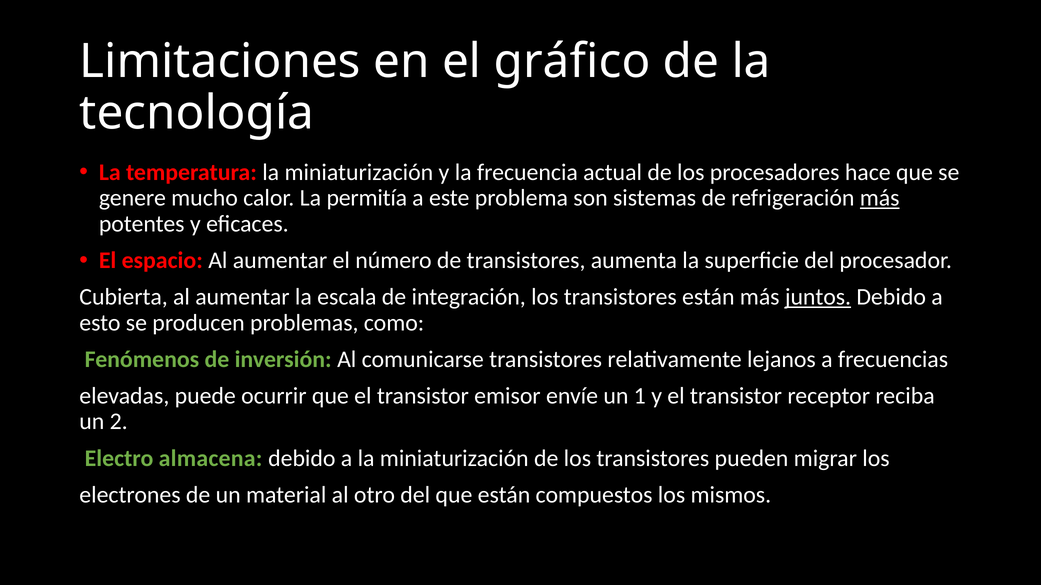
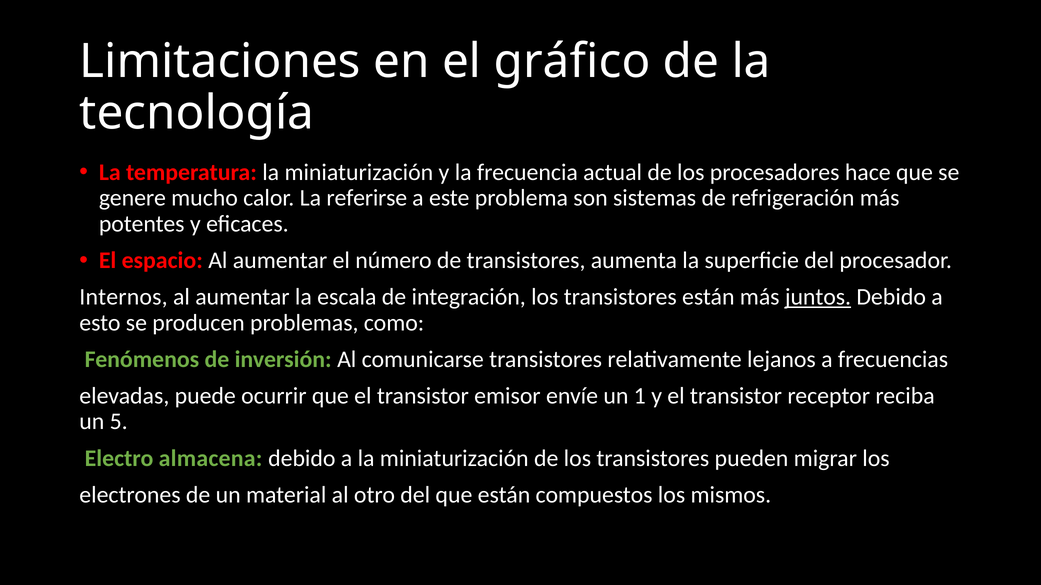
permitía: permitía -> referirse (367, 198)
más underline: present -> none (880, 198)
Cubierta: Cubierta -> Internos (123, 297)
2: 2 -> 5 (119, 422)
